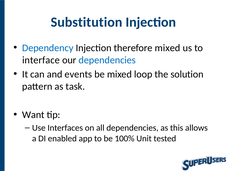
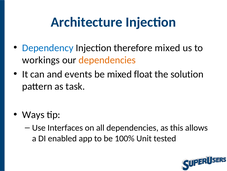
Substitution: Substitution -> Architecture (87, 22)
interface: interface -> workings (41, 60)
dependencies colour: blue -> orange (107, 60)
loop: loop -> float (143, 74)
Want: Want -> Ways (33, 114)
